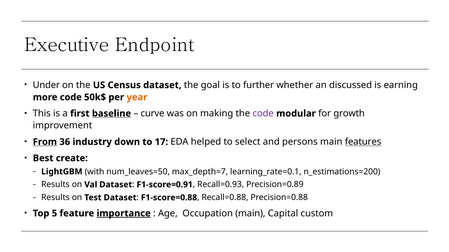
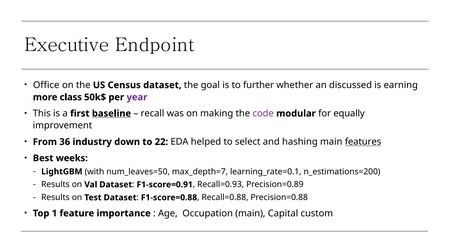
Under: Under -> Office (46, 85)
more code: code -> class (71, 97)
year colour: orange -> purple (137, 97)
curve: curve -> recall (152, 114)
growth: growth -> equally (349, 114)
From underline: present -> none (45, 142)
17: 17 -> 22 (161, 142)
persons: persons -> hashing (300, 142)
create: create -> weeks (72, 158)
5: 5 -> 1 (54, 214)
importance underline: present -> none (124, 214)
